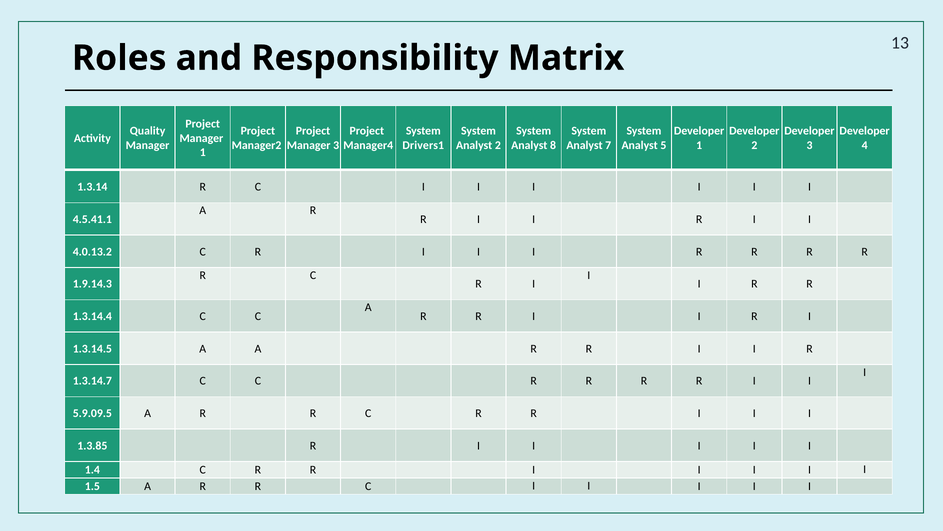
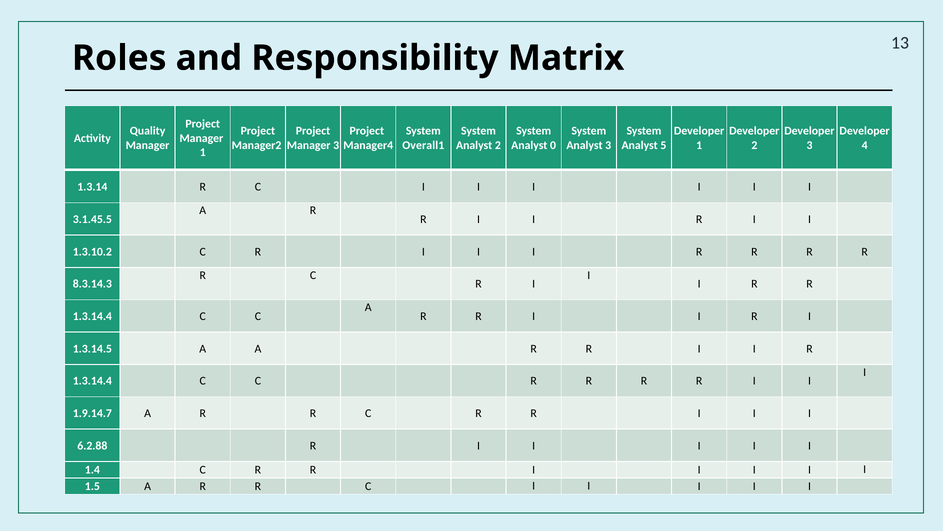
Drivers1: Drivers1 -> Overall1 (423, 145)
8: 8 -> 0 (553, 145)
Analyst 7: 7 -> 3 (608, 145)
4.5.41.1: 4.5.41.1 -> 3.1.45.5 (92, 219)
4.0.13.2: 4.0.13.2 -> 1.3.10.2 (92, 251)
1.9.14.3: 1.9.14.3 -> 8.3.14.3 (92, 284)
1.3.14.7: 1.3.14.7 -> 1.3.14.4 (92, 381)
5.9.09.5: 5.9.09.5 -> 1.9.14.7 (92, 413)
1.3.85: 1.3.85 -> 6.2.88 (92, 445)
